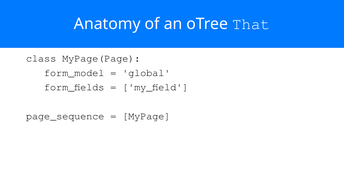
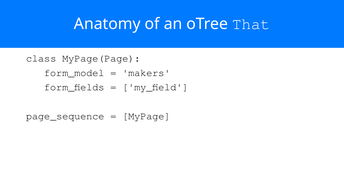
global: global -> makers (146, 73)
